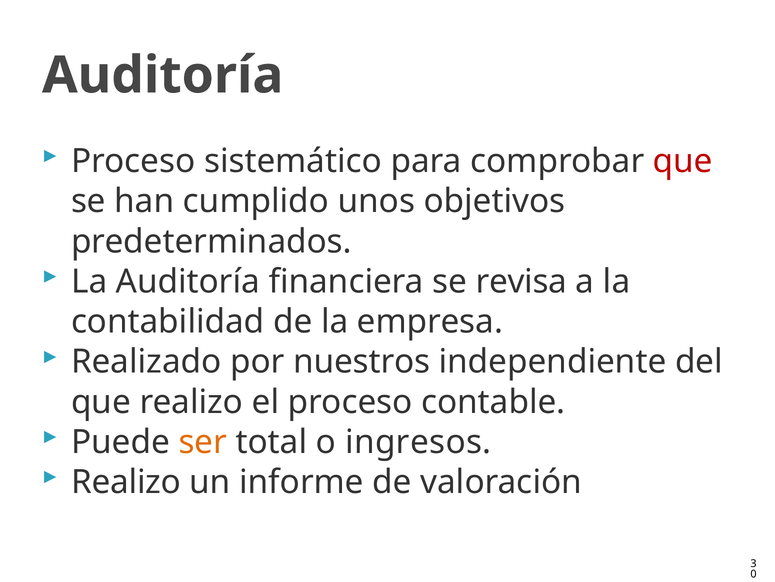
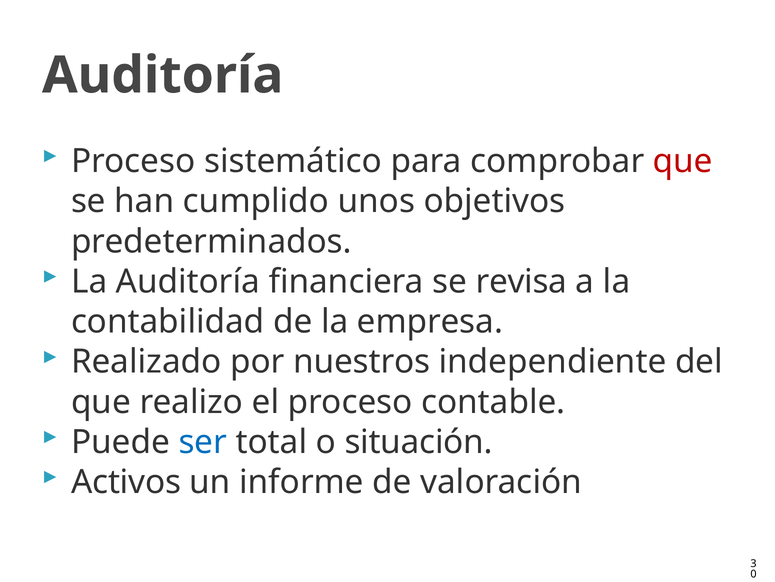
ser colour: orange -> blue (203, 442)
ingresos: ingresos -> situación (419, 442)
Realizo: Realizo -> Activos (126, 482)
